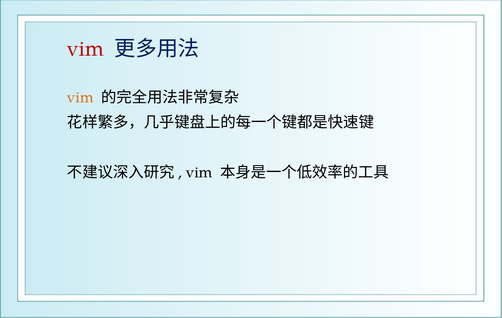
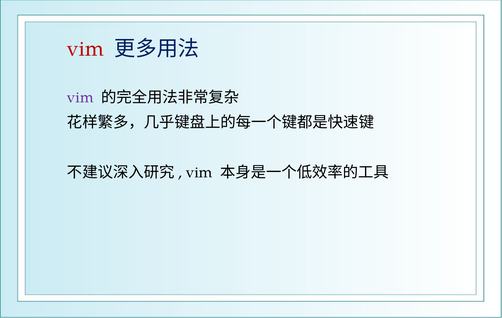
vim colour: orange -> purple (80, 98)
